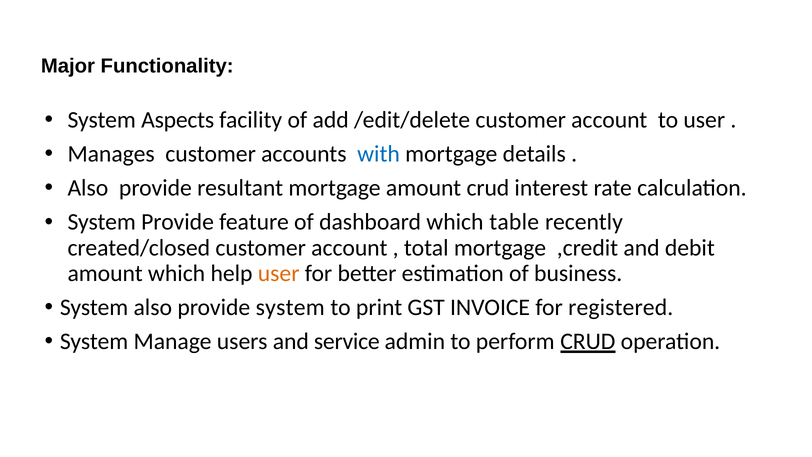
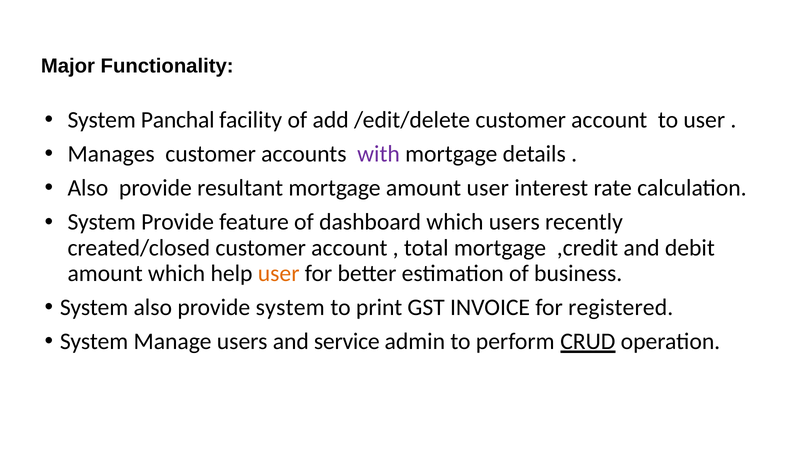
Aspects: Aspects -> Panchal (178, 120)
with colour: blue -> purple (379, 154)
amount crud: crud -> user (488, 188)
which table: table -> users (514, 222)
